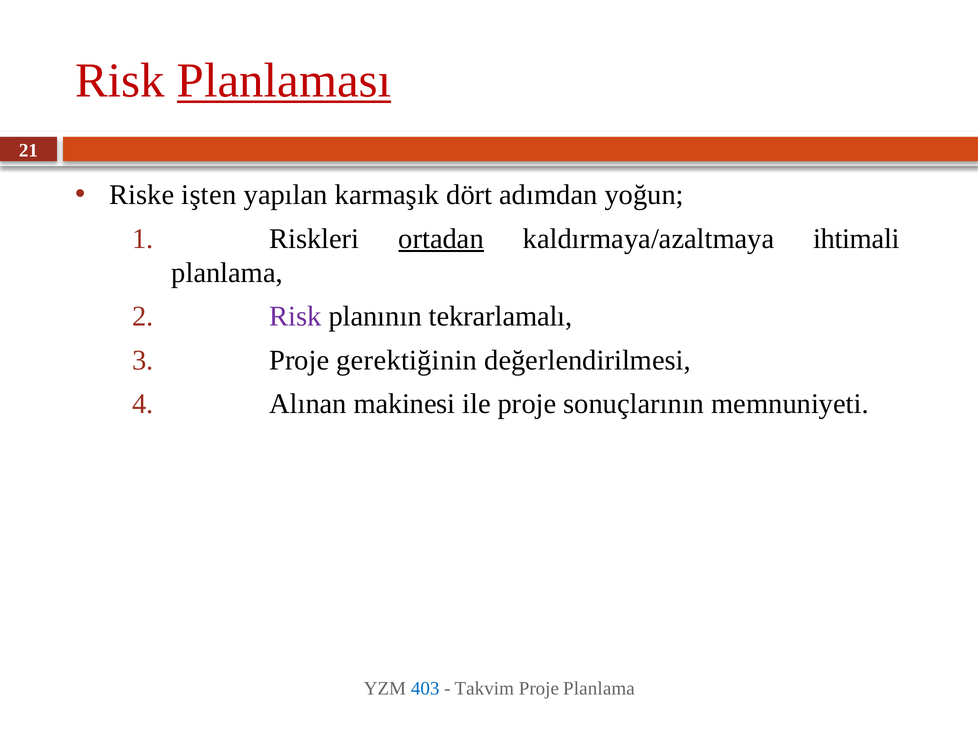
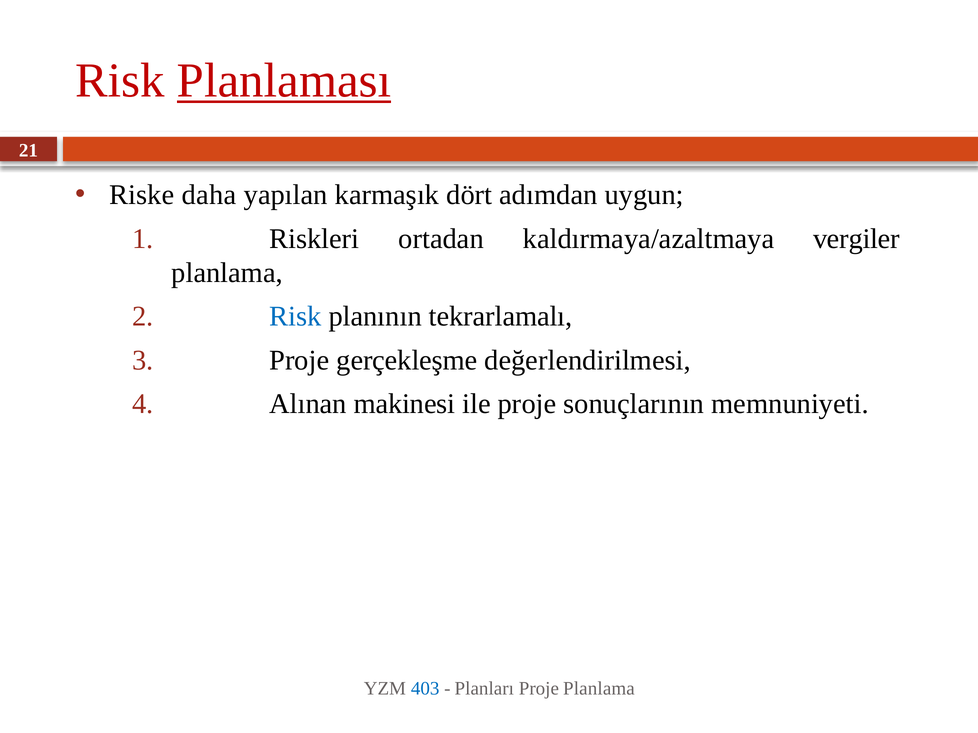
işten: işten -> daha (209, 195)
yoğun: yoğun -> uygun (644, 195)
ortadan underline: present -> none (441, 239)
ihtimali: ihtimali -> vergiler (856, 239)
Risk colour: purple -> blue (295, 317)
gerektiğinin: gerektiğinin -> gerçekleşme (407, 361)
Takvim: Takvim -> Planları (484, 689)
